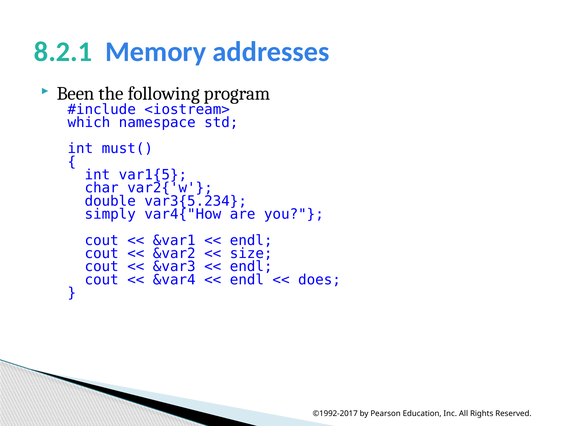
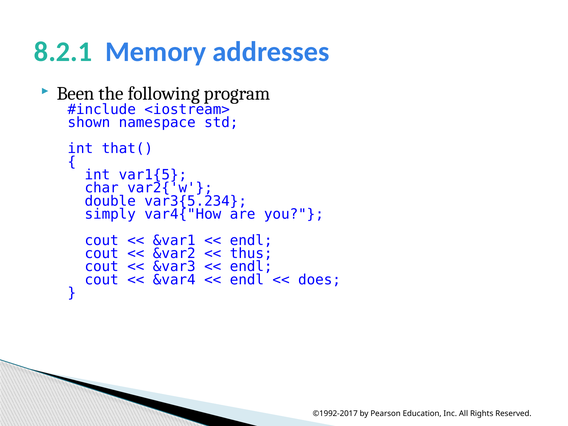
which: which -> shown (89, 122)
must(: must( -> that( (127, 149)
size: size -> thus (251, 253)
